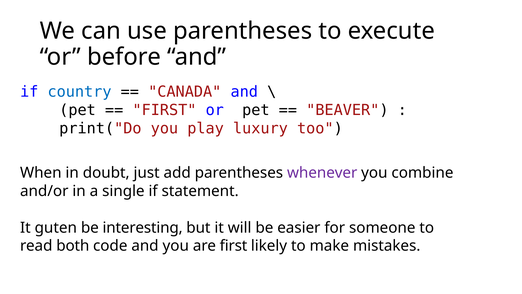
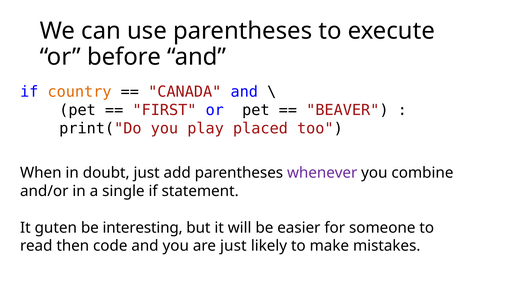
country colour: blue -> orange (80, 92)
luxury: luxury -> placed (260, 128)
both: both -> then (73, 246)
are first: first -> just (233, 246)
